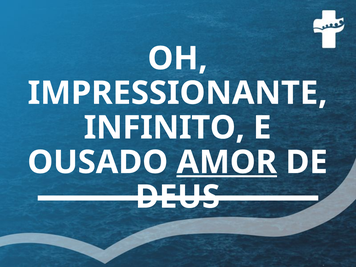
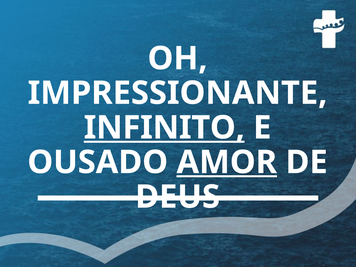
INFINITO underline: none -> present (164, 128)
